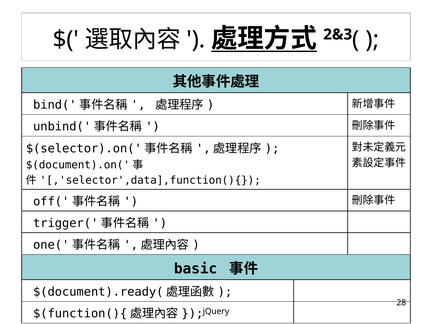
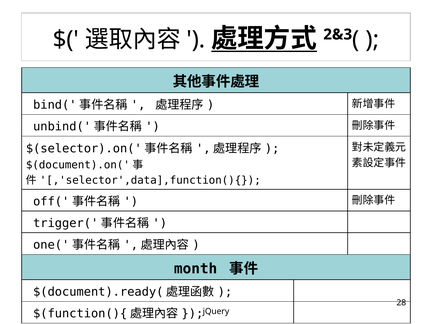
basic: basic -> month (196, 269)
